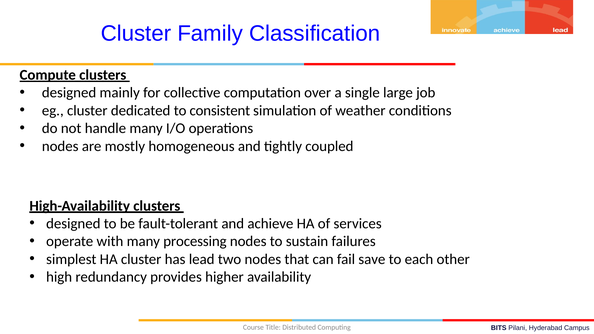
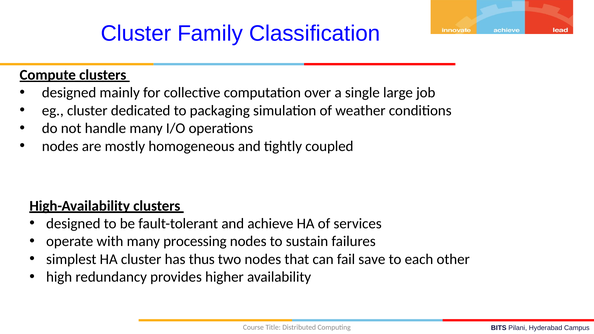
consistent: consistent -> packaging (220, 111)
lead: lead -> thus (202, 259)
